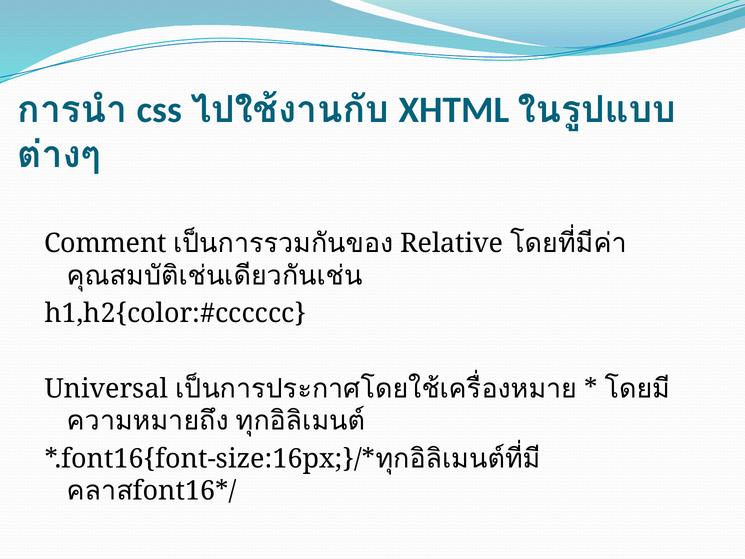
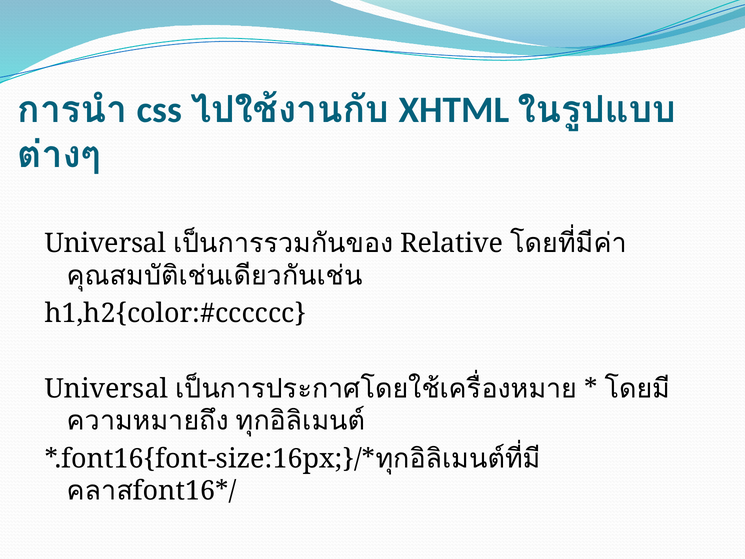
Comment: Comment -> Universal (105, 243)
